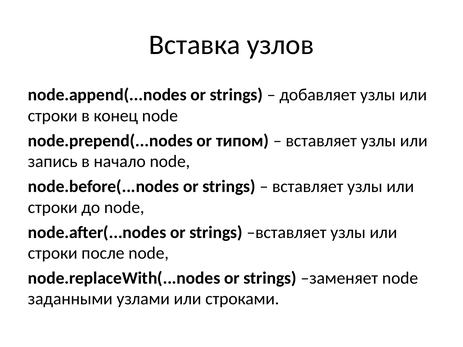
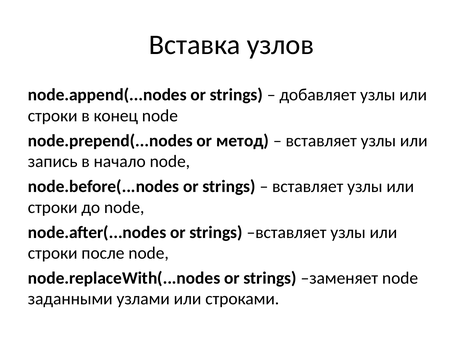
типом: типом -> метод (243, 141)
